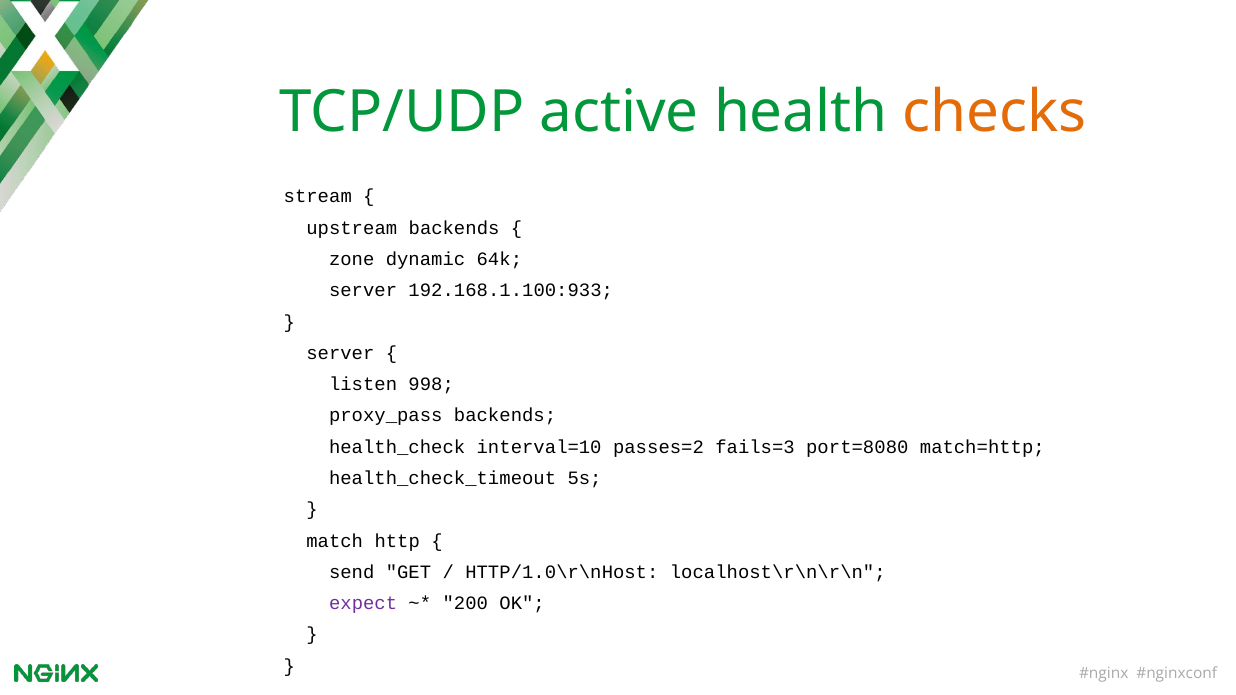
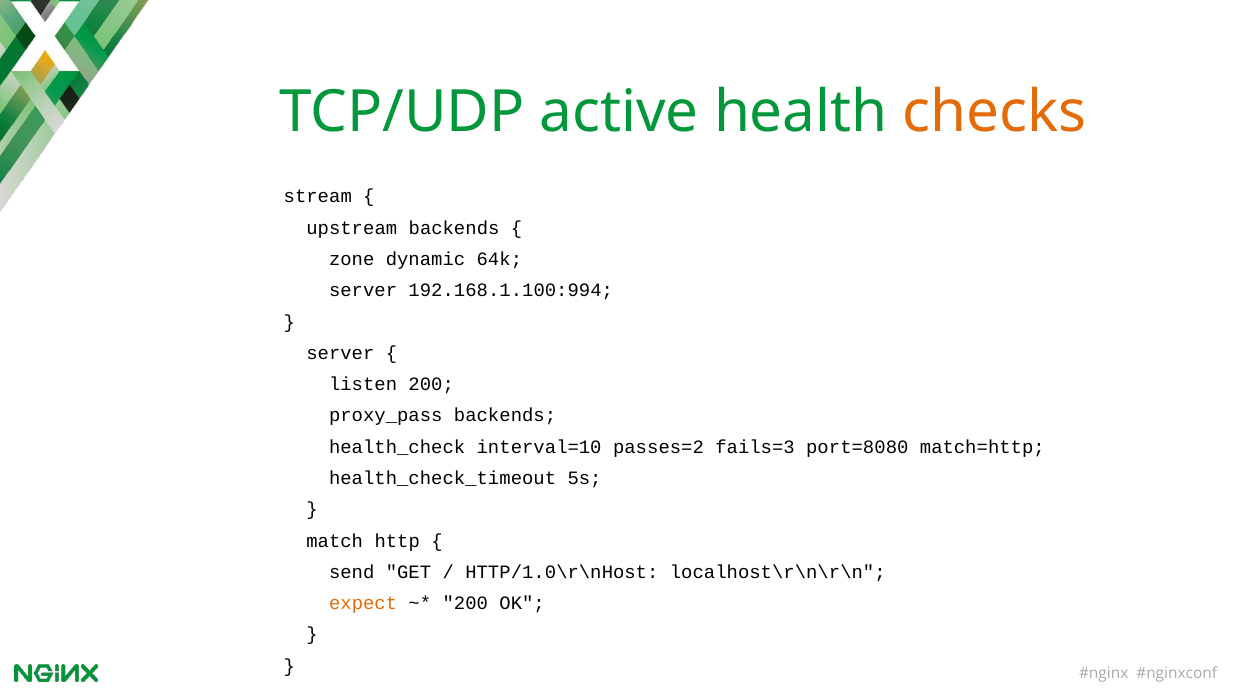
192.168.1.100:933: 192.168.1.100:933 -> 192.168.1.100:994 (511, 291)
listen 998: 998 -> 200 (431, 385)
expect colour: purple -> orange (363, 604)
